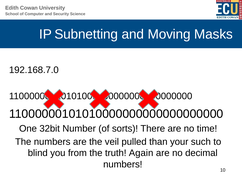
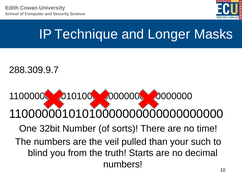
Subnetting: Subnetting -> Technique (86, 34)
Moving: Moving -> Longer (169, 34)
192.168.7.0: 192.168.7.0 -> 288.309.9.7 (34, 70)
Again: Again -> Starts (141, 153)
